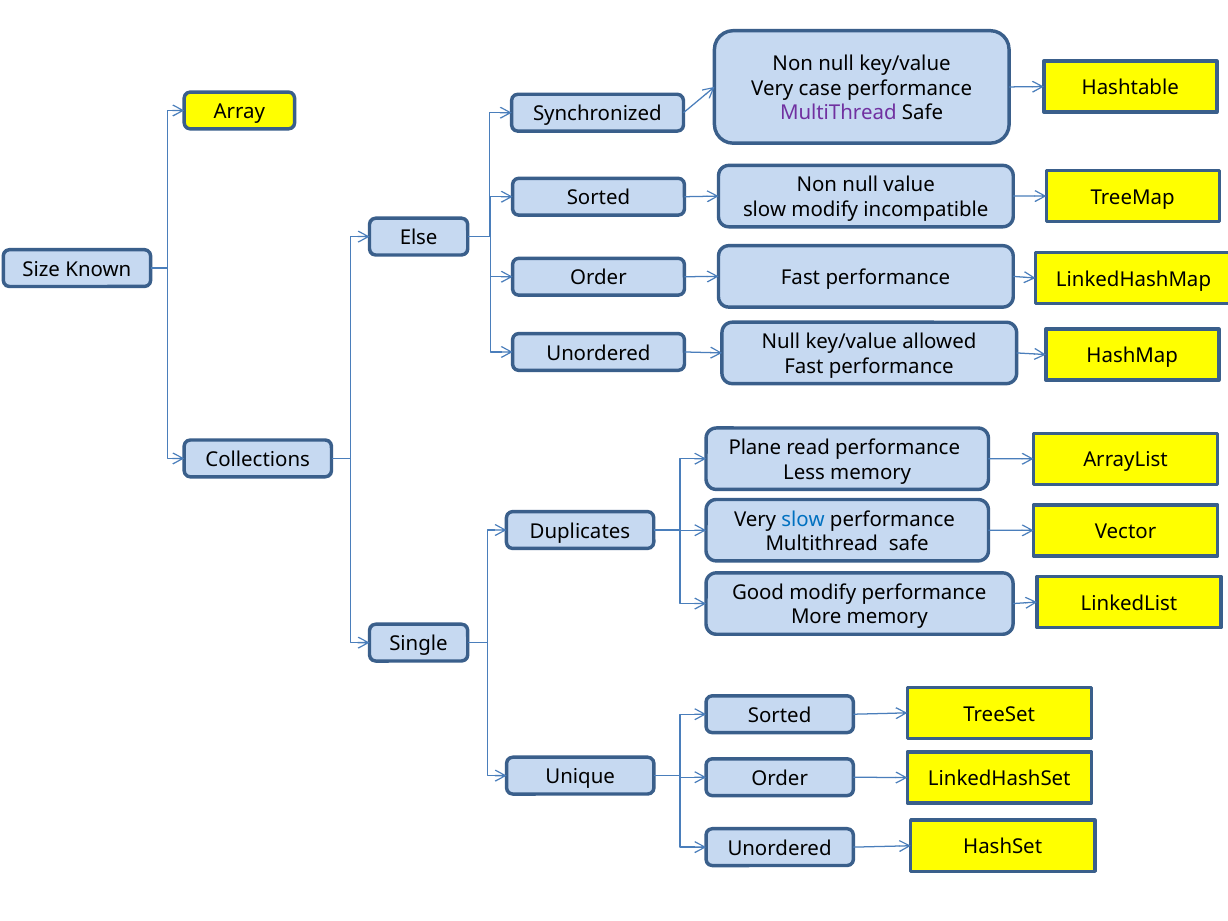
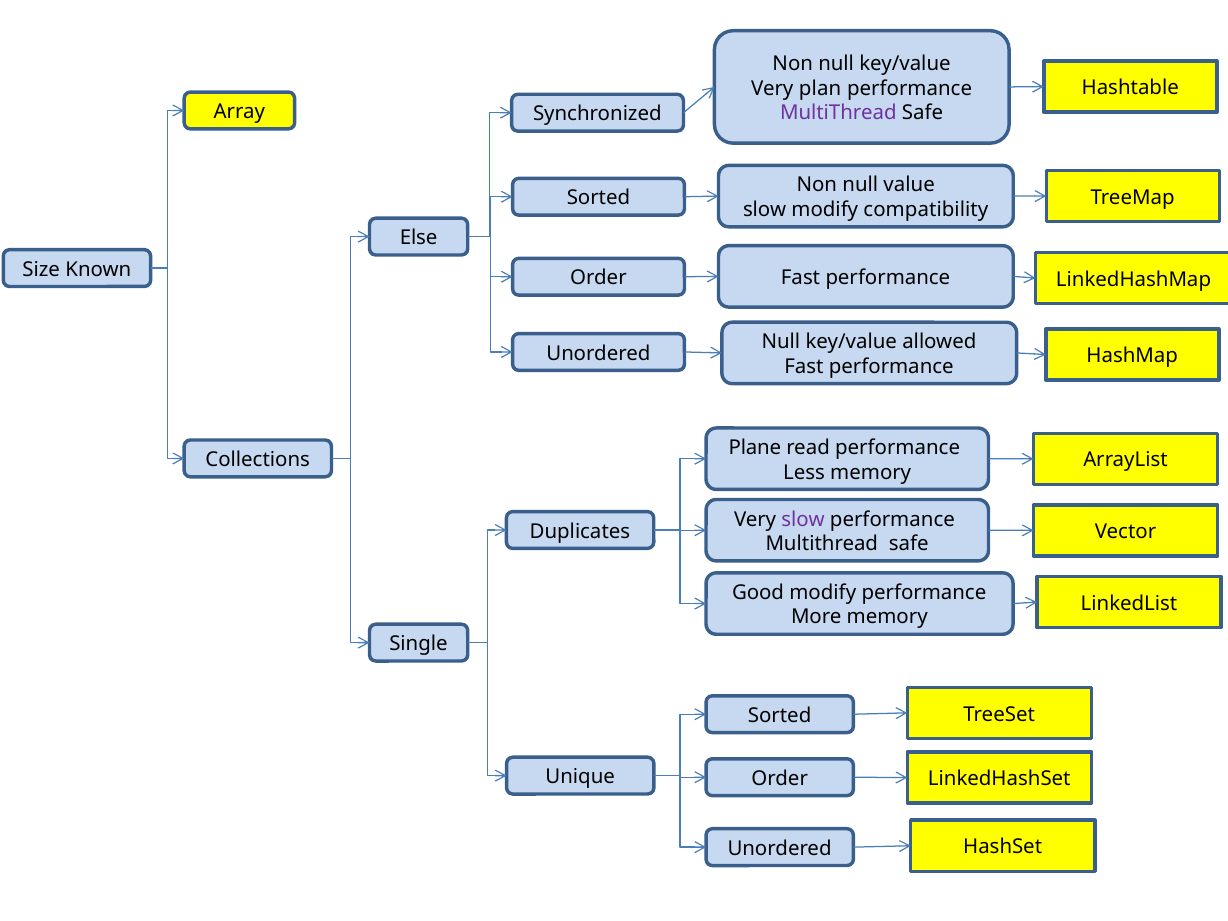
case: case -> plan (820, 88)
incompatible: incompatible -> compatibility (926, 210)
slow colour: blue -> purple (803, 519)
